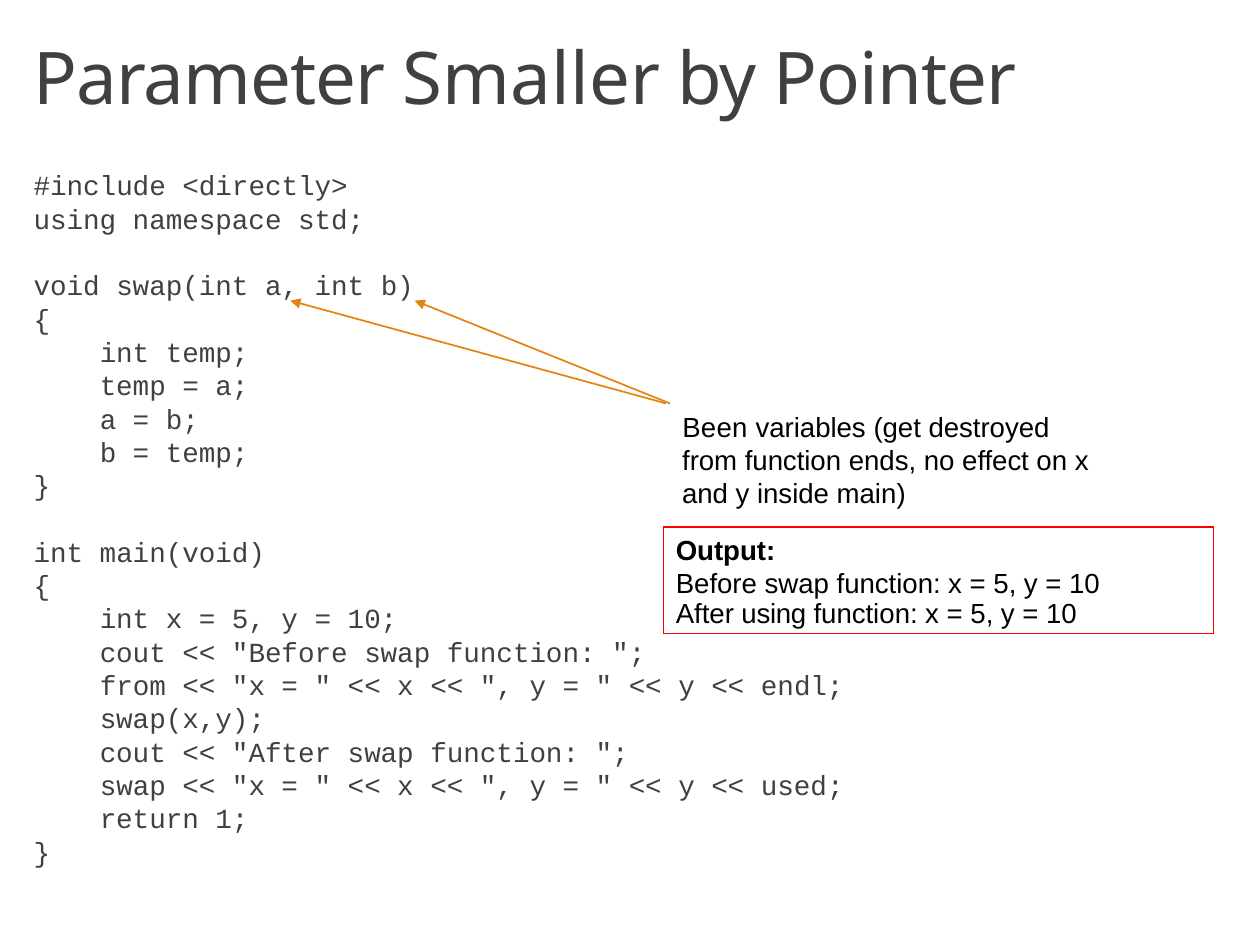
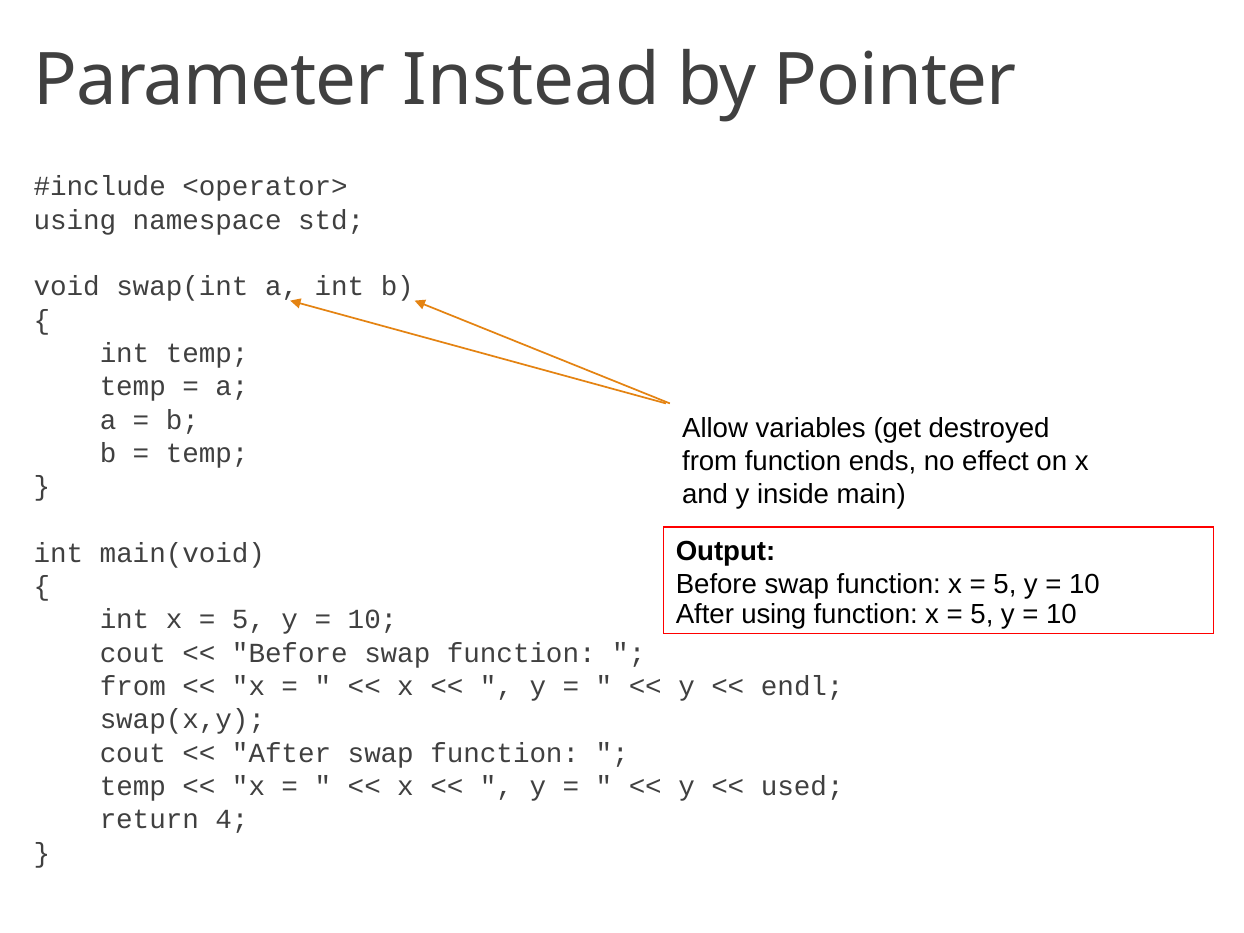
Smaller: Smaller -> Instead (531, 81)
<directly>: <directly> -> <operator> (265, 187)
Been: Been -> Allow (715, 428)
swap: swap -> temp (133, 786)
1: 1 -> 4 (232, 820)
